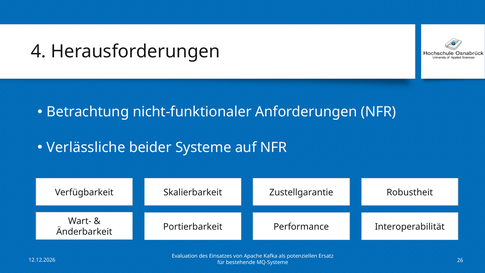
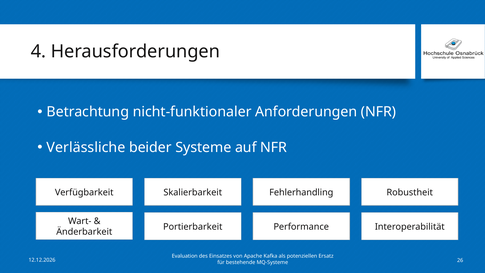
Zustellgarantie: Zustellgarantie -> Fehlerhandling (301, 192)
